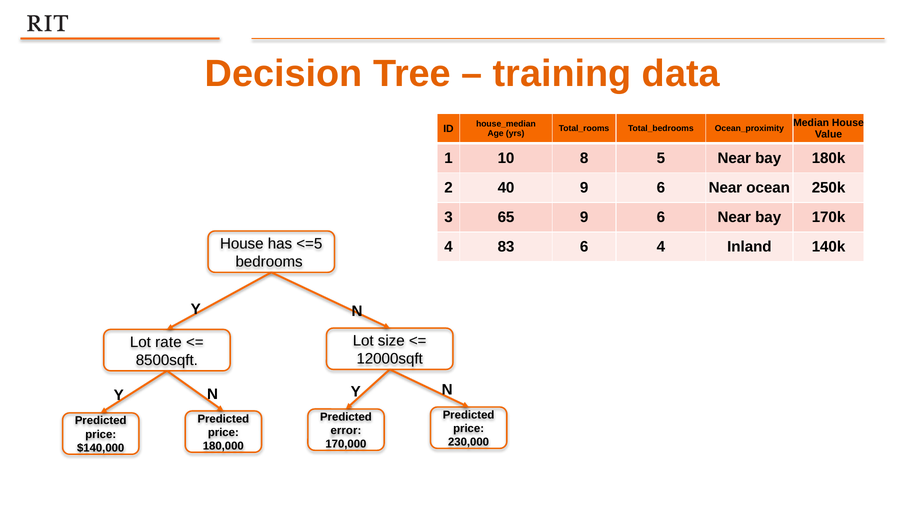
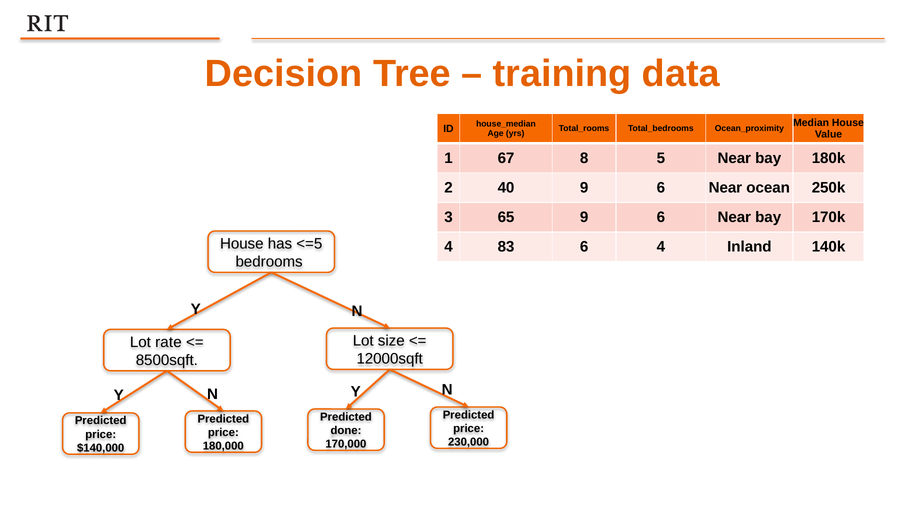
10: 10 -> 67 (506, 158)
error: error -> done (346, 430)
